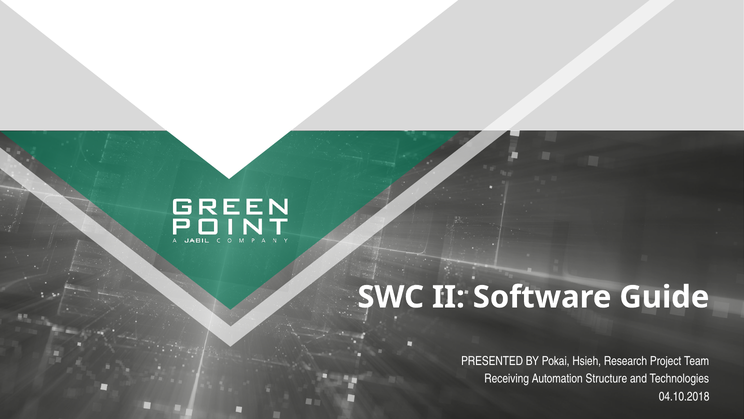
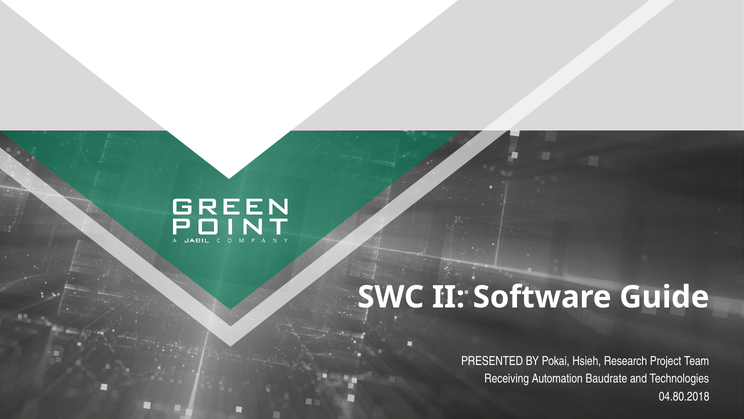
Structure: Structure -> Baudrate (606, 378)
04.10.2018: 04.10.2018 -> 04.80.2018 (684, 396)
